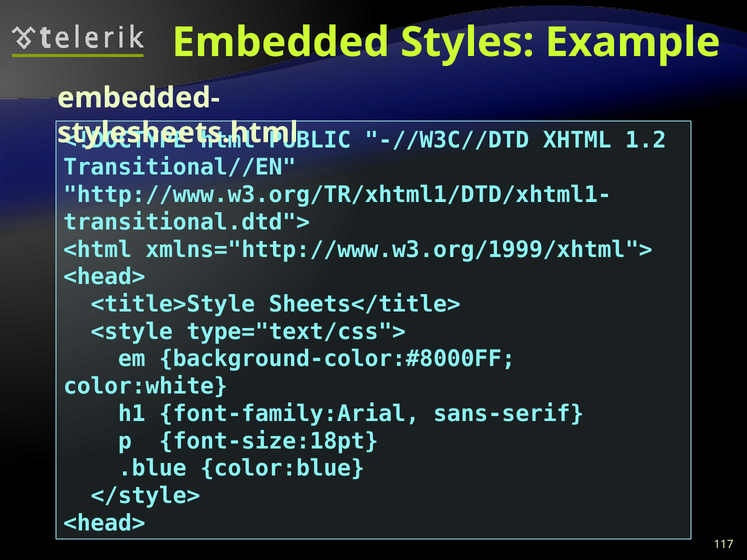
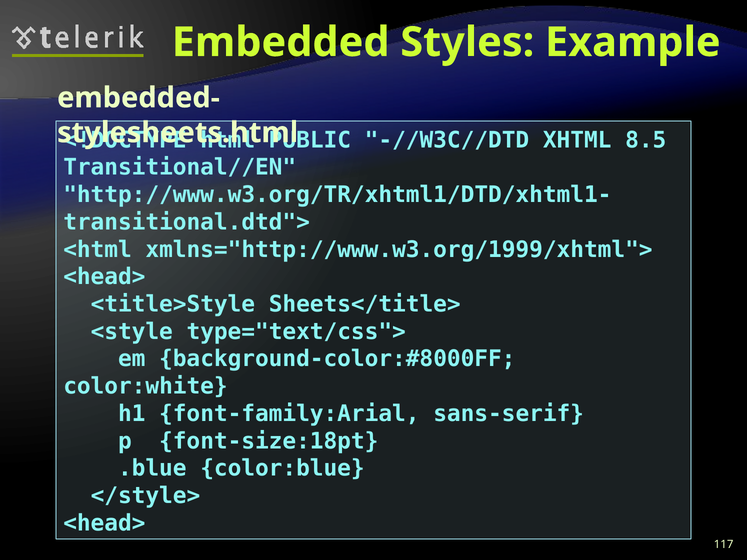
1.2: 1.2 -> 8.5 (646, 140)
